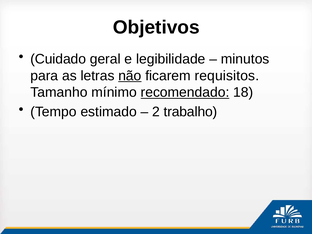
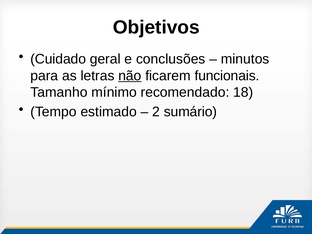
legibilidade: legibilidade -> conclusões (171, 59)
requisitos: requisitos -> funcionais (227, 76)
recomendado underline: present -> none (185, 92)
trabalho: trabalho -> sumário (190, 112)
